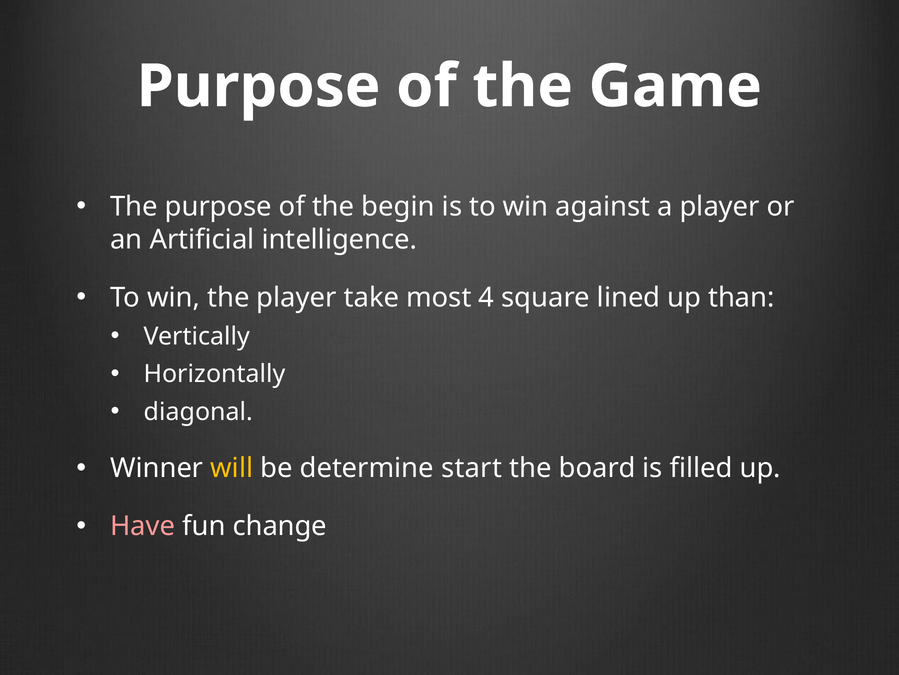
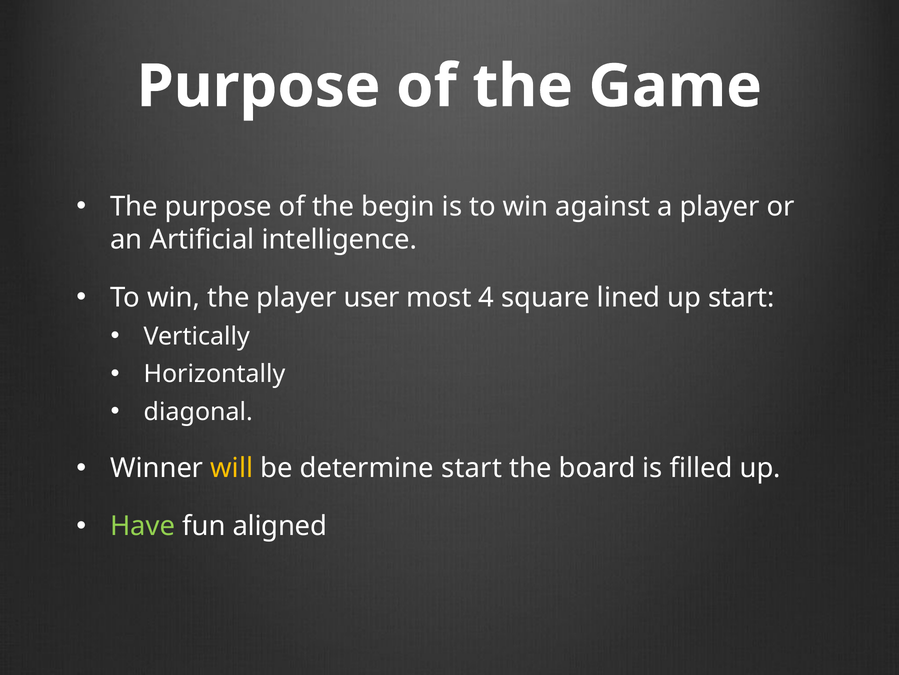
take: take -> user (372, 297)
up than: than -> start (741, 297)
Have colour: pink -> light green (143, 526)
change: change -> aligned (280, 526)
